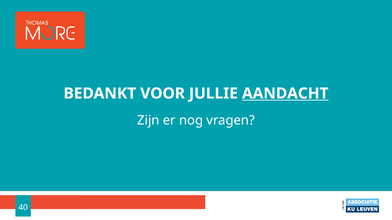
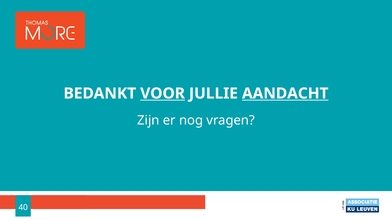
VOOR underline: none -> present (163, 94)
